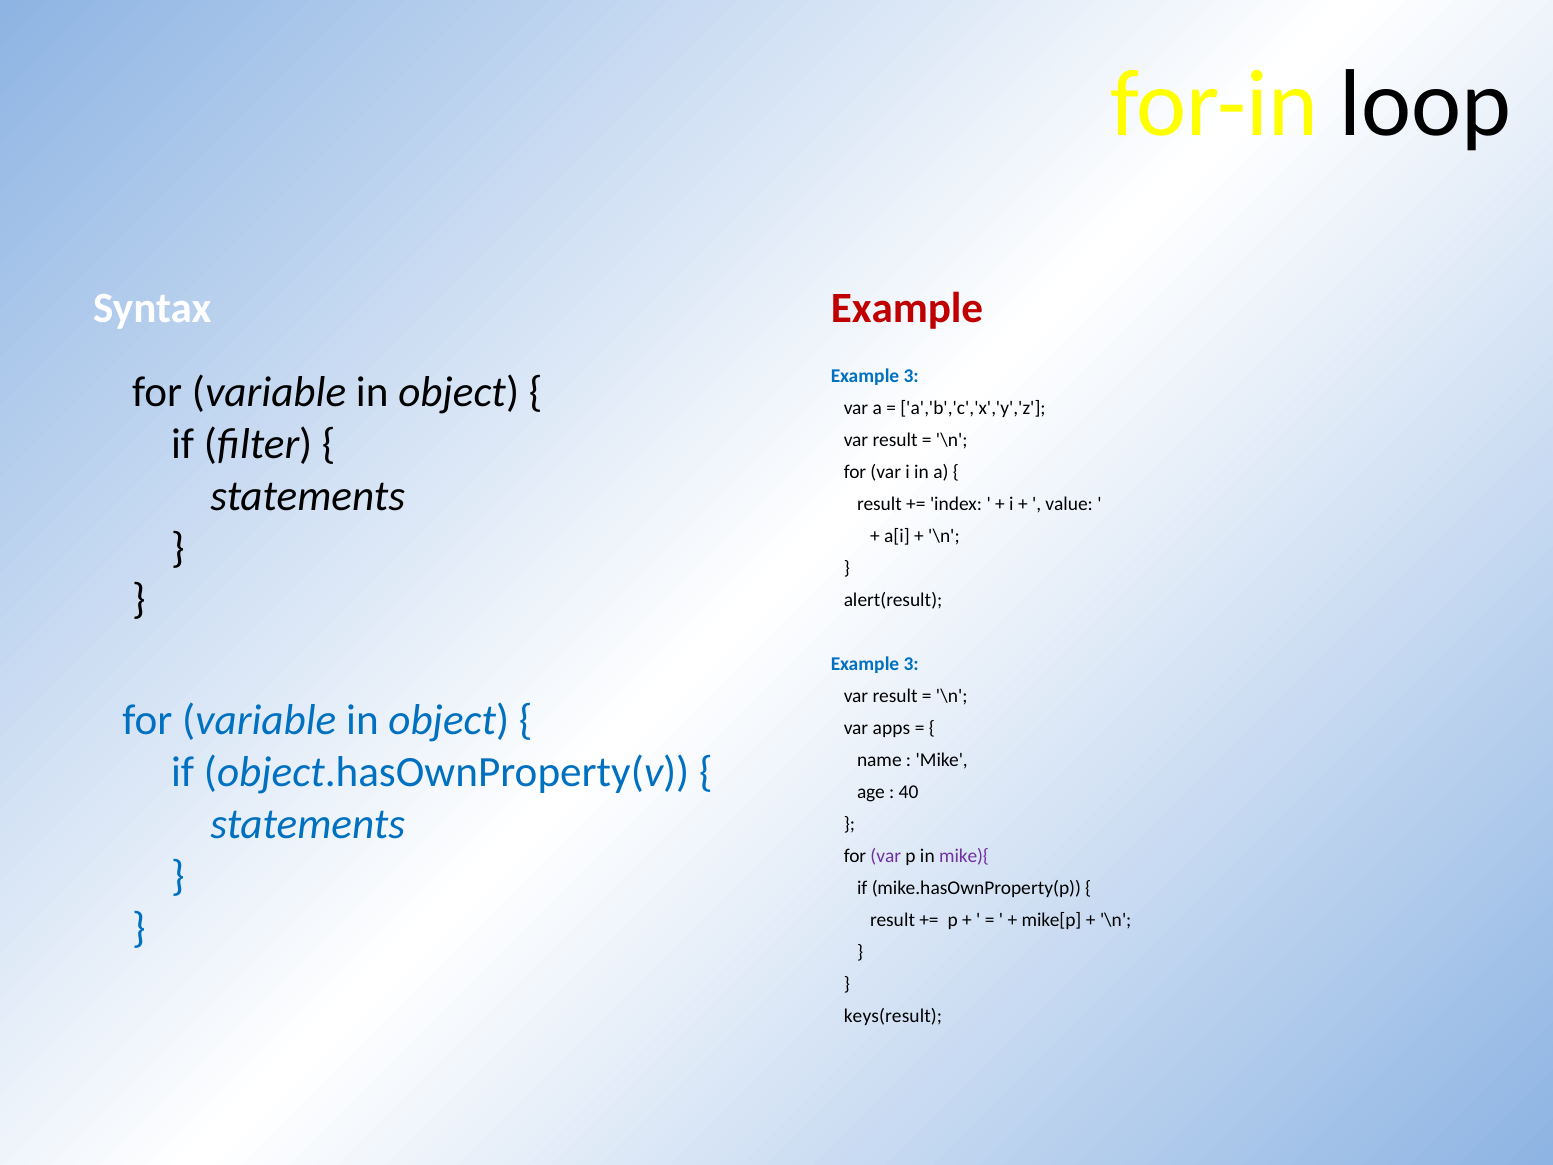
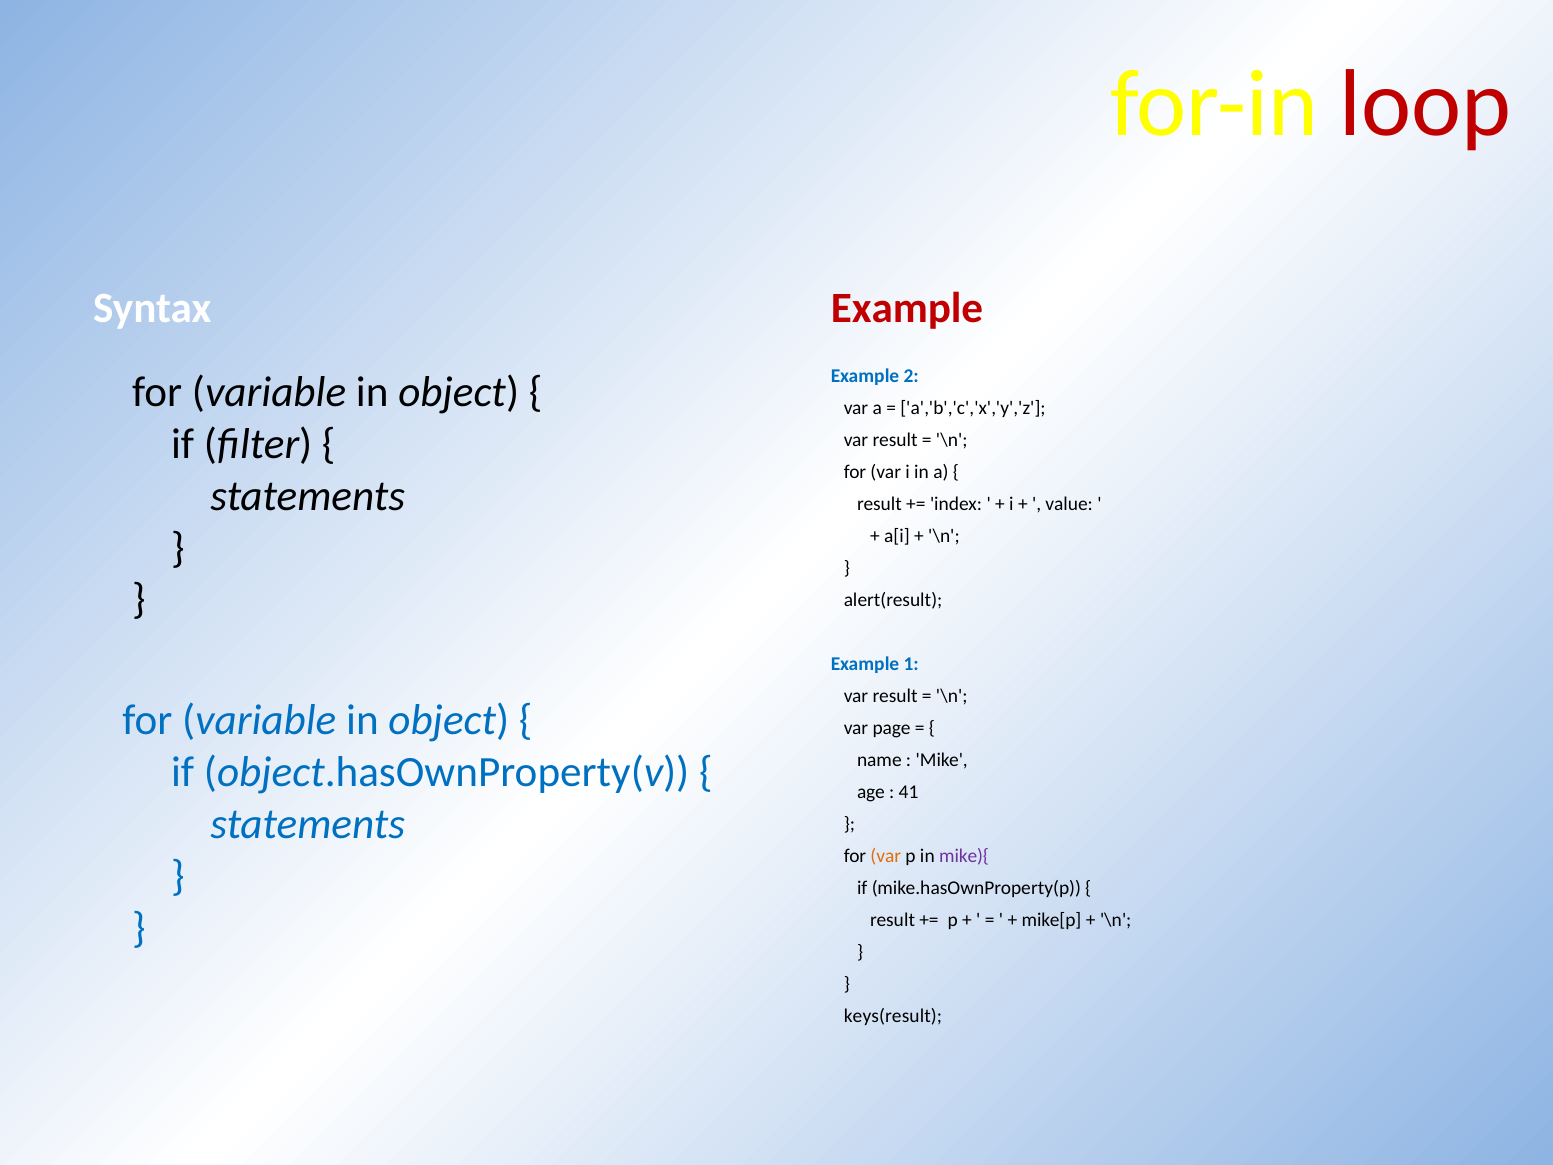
loop colour: black -> red (1425, 104)
3: 3 -> 2 (911, 376)
3: 3 -> 1 (911, 664)
apps: apps -> page (892, 728)
40: 40 -> 41 (909, 792)
var colour: purple -> orange (886, 856)
